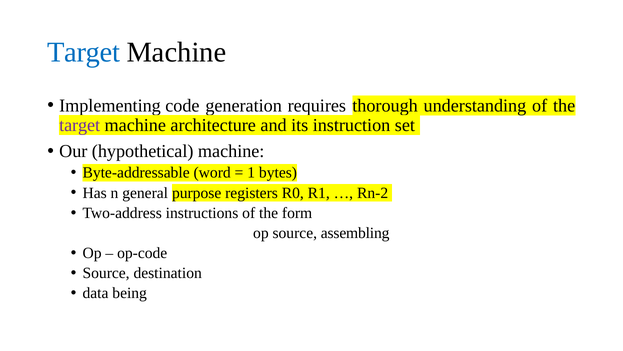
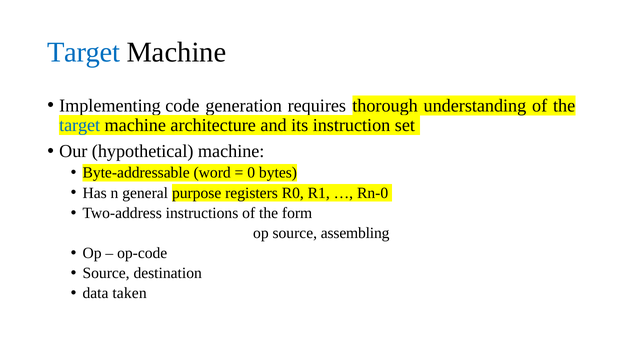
target colour: purple -> blue (80, 125)
1: 1 -> 0 (251, 173)
Rn-2: Rn-2 -> Rn-0 (373, 193)
being: being -> taken (130, 293)
